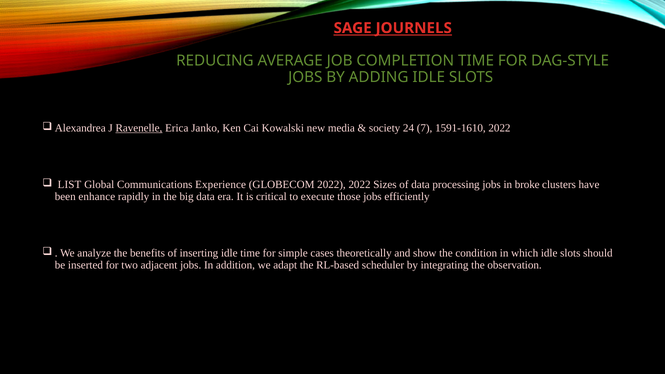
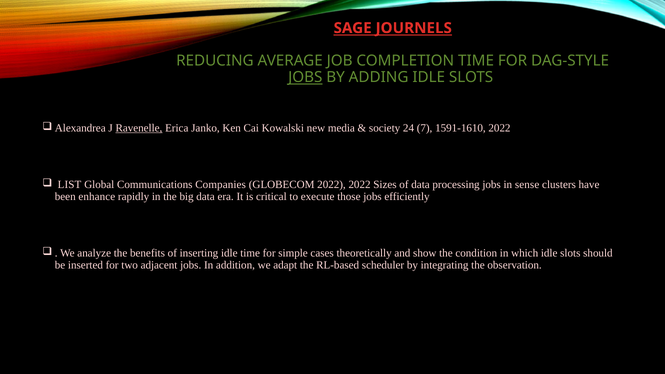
JOBS underline: none -> present (305, 77)
Experience: Experience -> Companies (221, 185)
broke: broke -> sense (527, 185)
